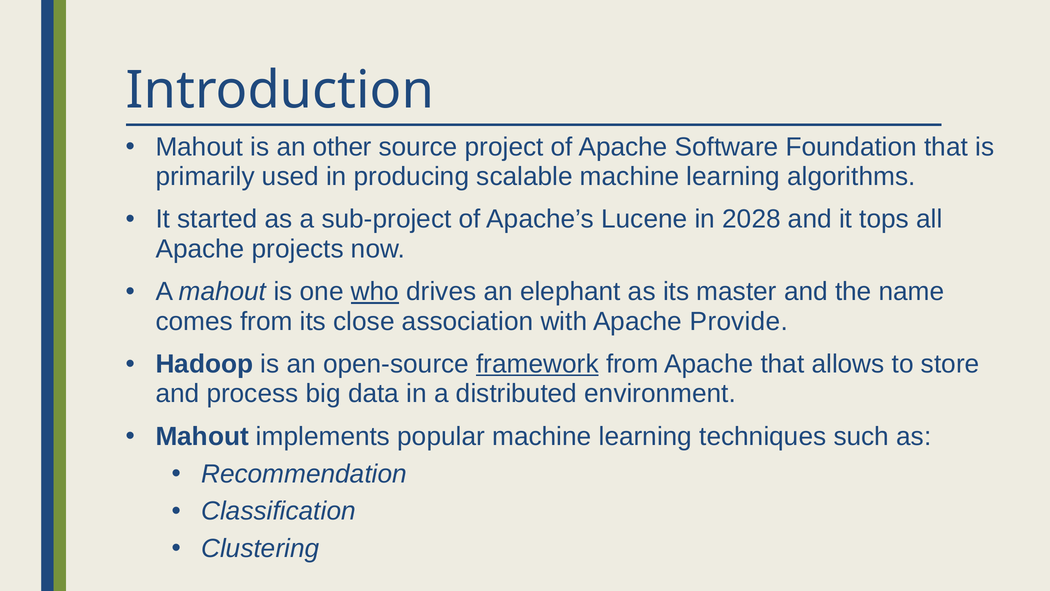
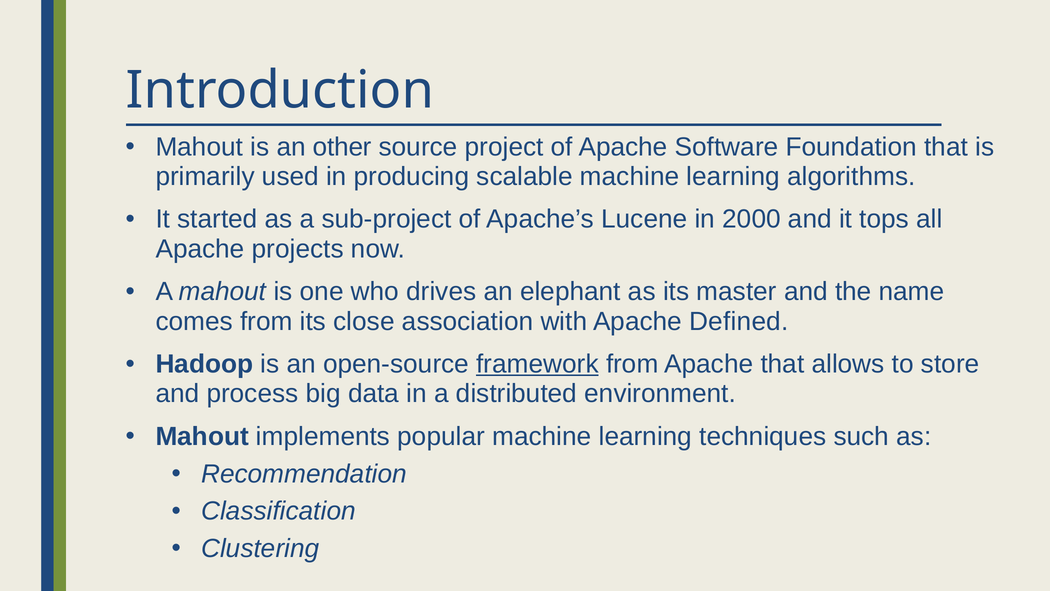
2028: 2028 -> 2000 (752, 219)
who underline: present -> none (375, 292)
Provide: Provide -> Defined (739, 321)
